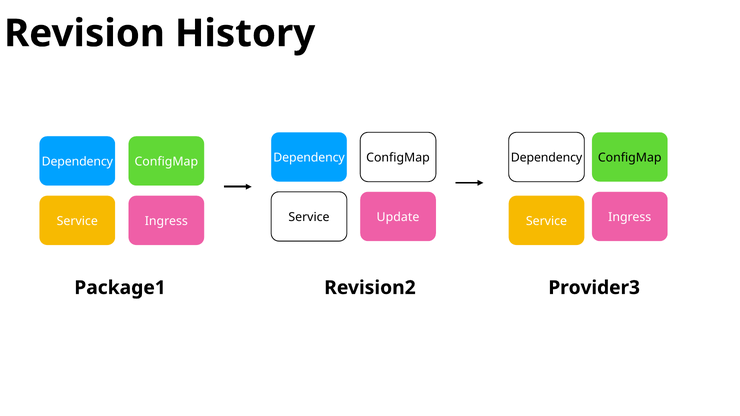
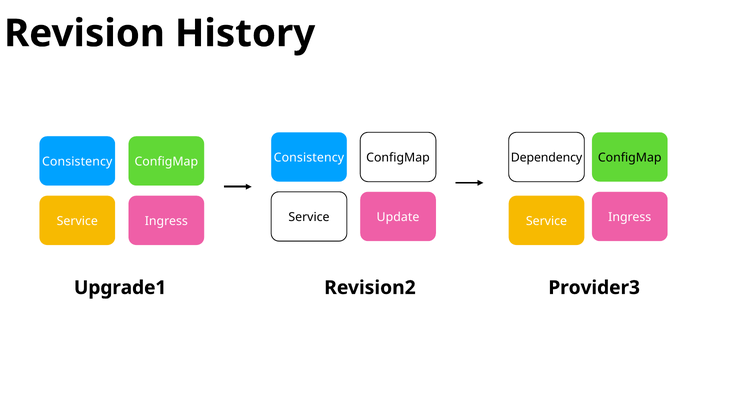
Dependency: Dependency -> Consistency (309, 158)
Dependency: Dependency -> Consistency (77, 162)
Package1: Package1 -> Upgrade1 (120, 288)
